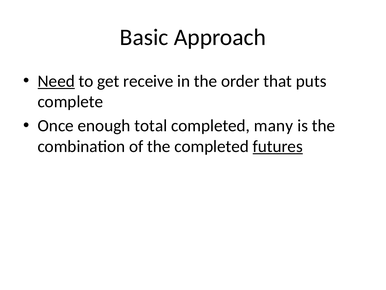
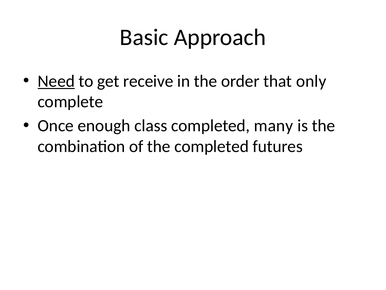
puts: puts -> only (311, 81)
total: total -> class (151, 126)
futures underline: present -> none (278, 146)
